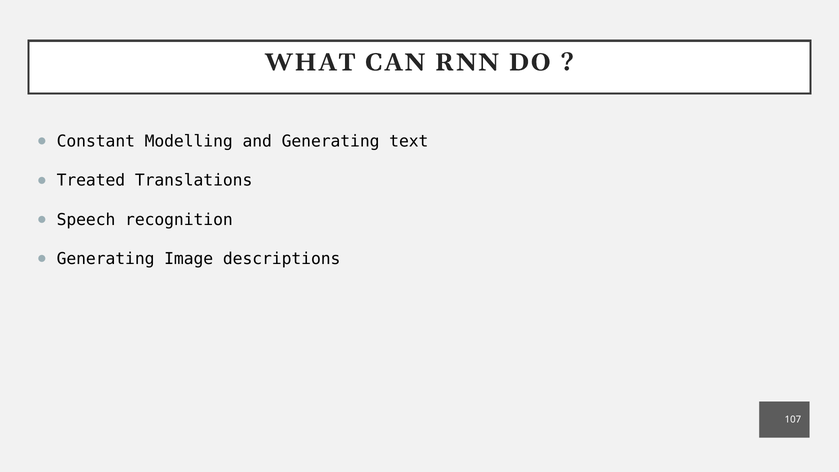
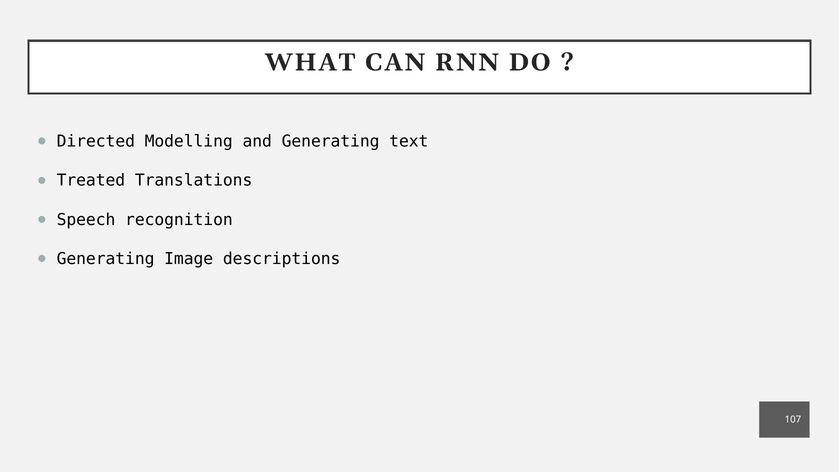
Constant: Constant -> Directed (96, 141)
